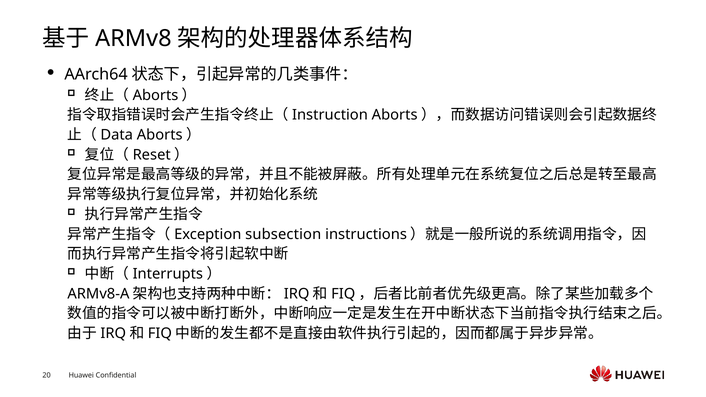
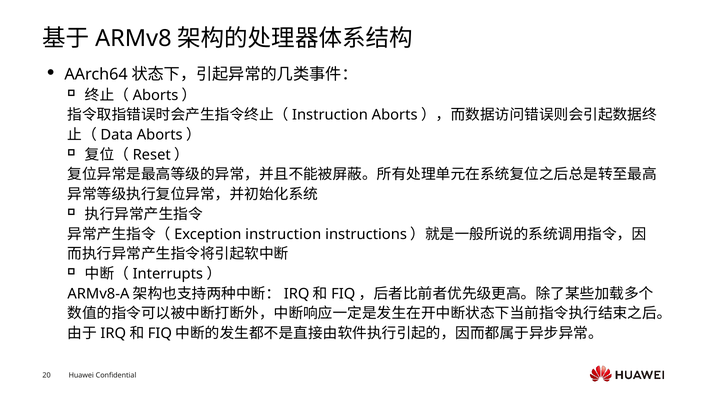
subsection: subsection -> instruction (283, 234)
